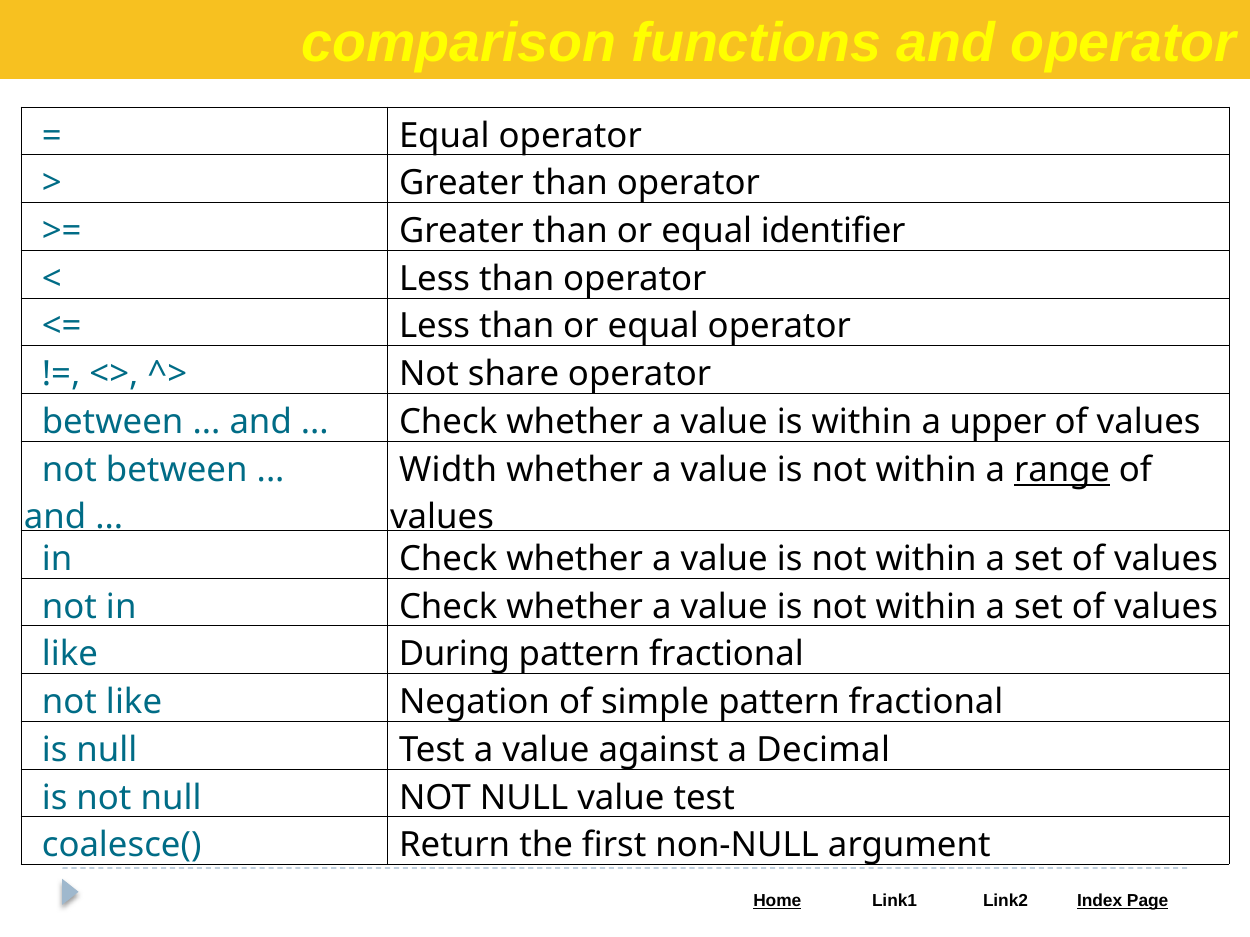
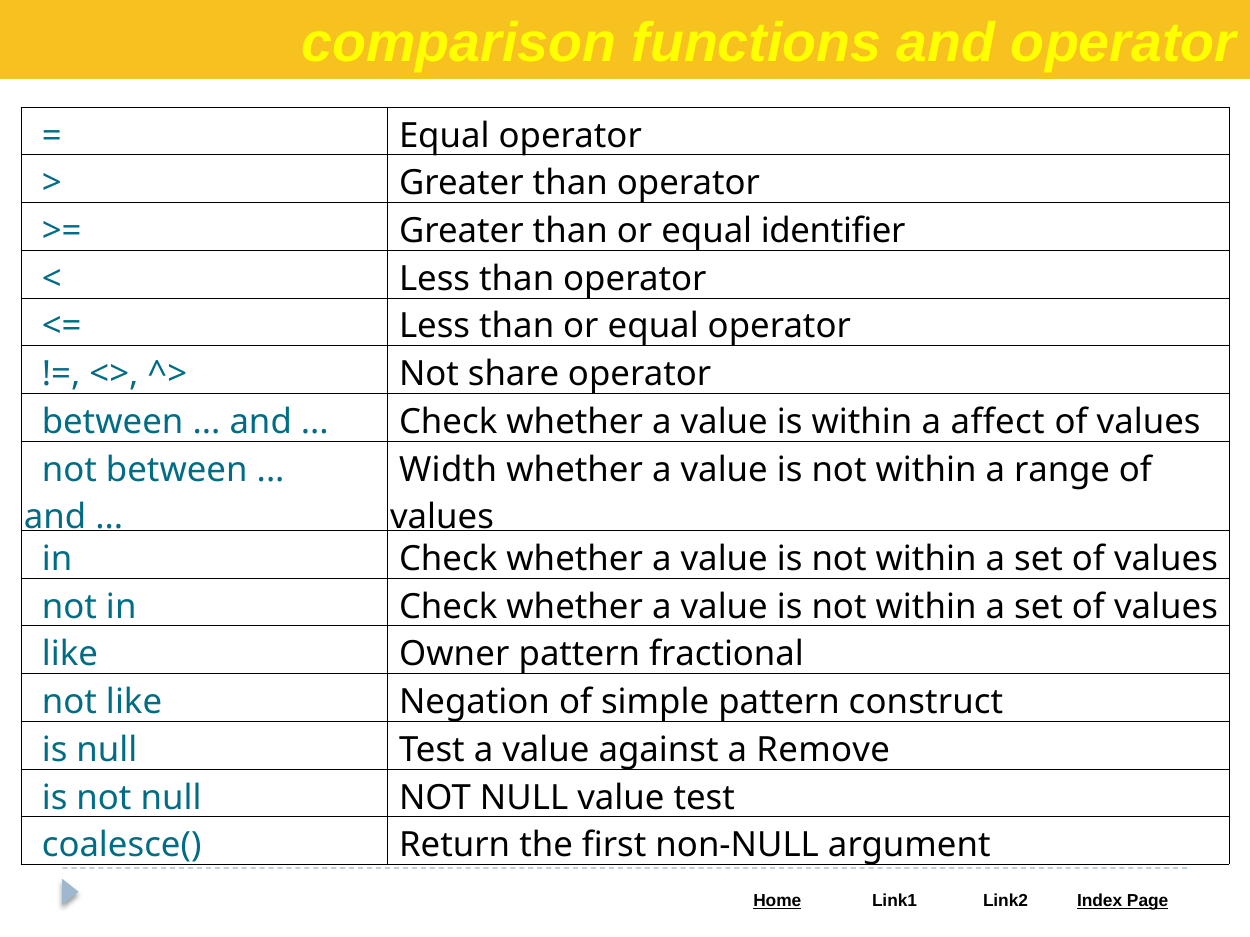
upper: upper -> affect (998, 422)
range underline: present -> none (1062, 470)
During: During -> Owner (454, 655)
simple pattern fractional: fractional -> construct (926, 703)
Decimal: Decimal -> Remove (823, 750)
